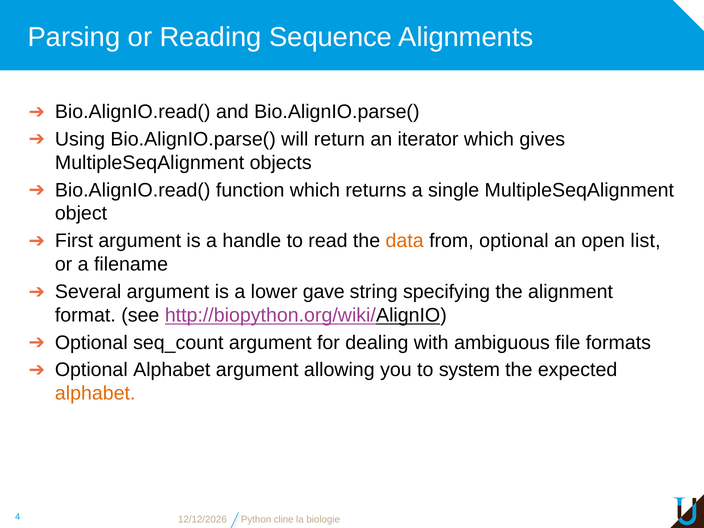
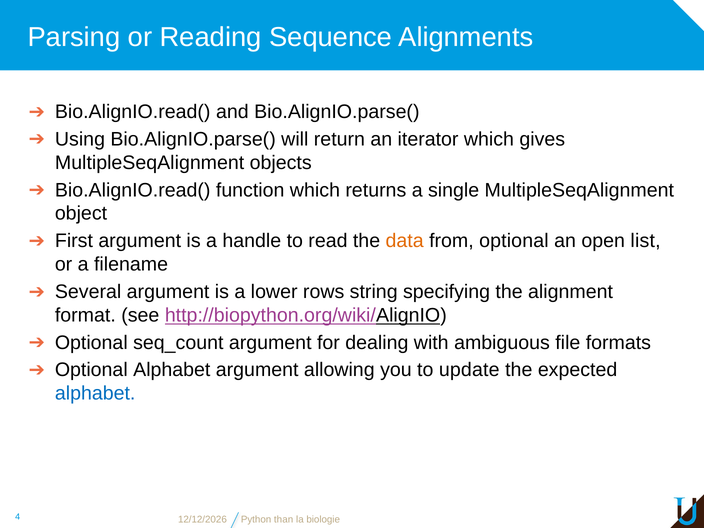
gave: gave -> rows (324, 292)
system: system -> update (469, 370)
alphabet colour: orange -> blue (95, 393)
cline: cline -> than (284, 520)
